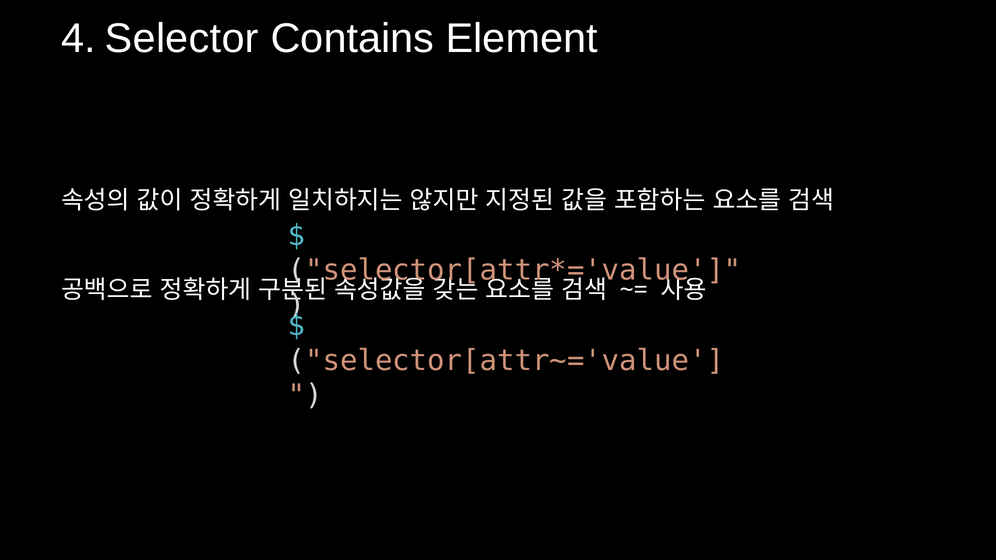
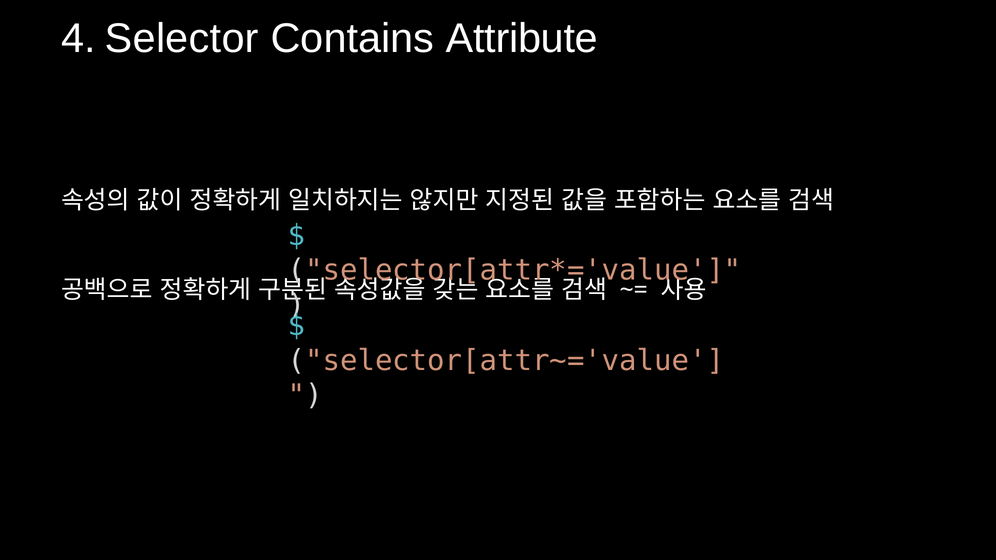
Element: Element -> Attribute (522, 38)
